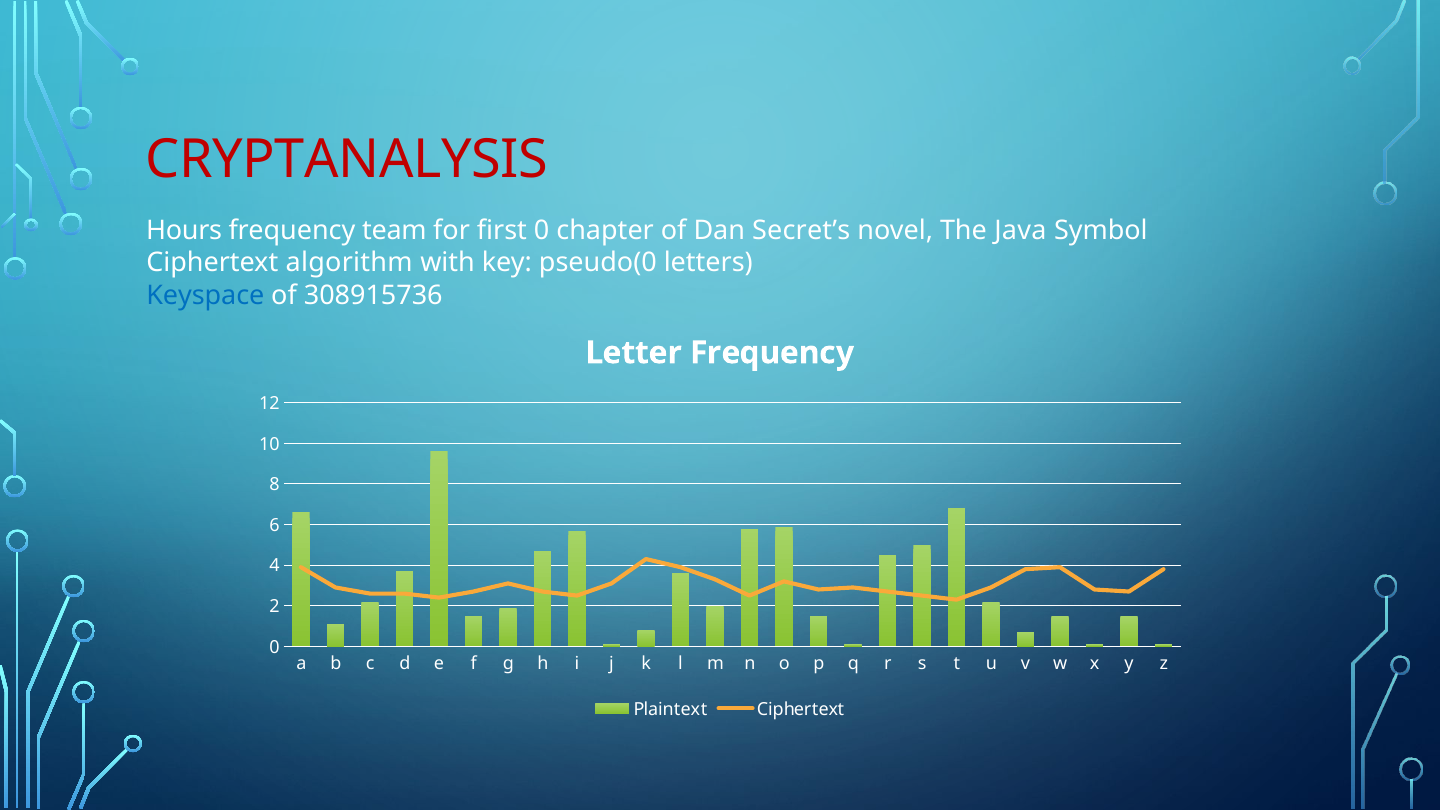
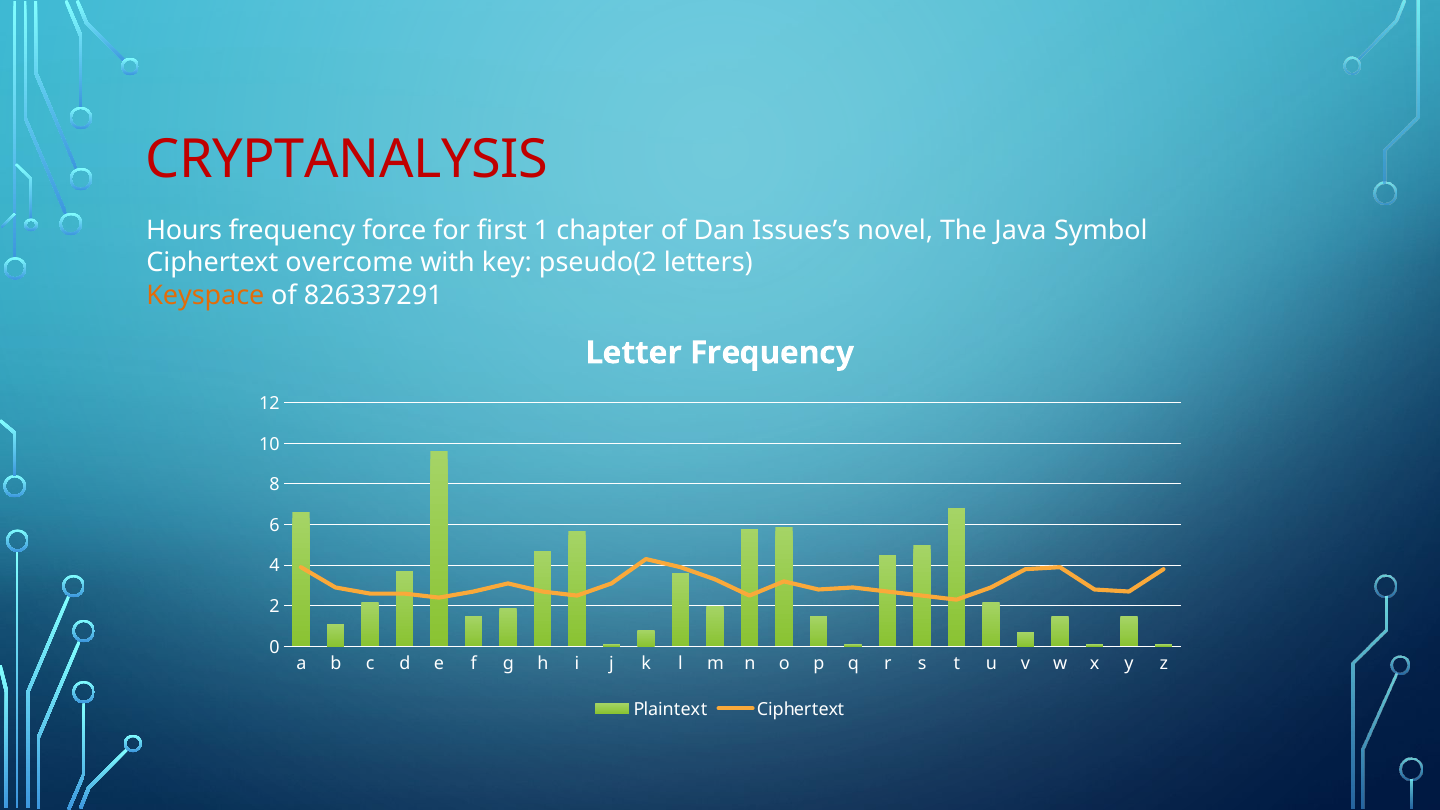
team: team -> force (394, 231)
first 0: 0 -> 1 (542, 231)
Secret’s: Secret’s -> Issues’s (801, 231)
algorithm: algorithm -> overcome (349, 263)
pseudo(0: pseudo(0 -> pseudo(2 (598, 263)
Keyspace colour: blue -> orange (205, 295)
308915736: 308915736 -> 826337291 (373, 295)
